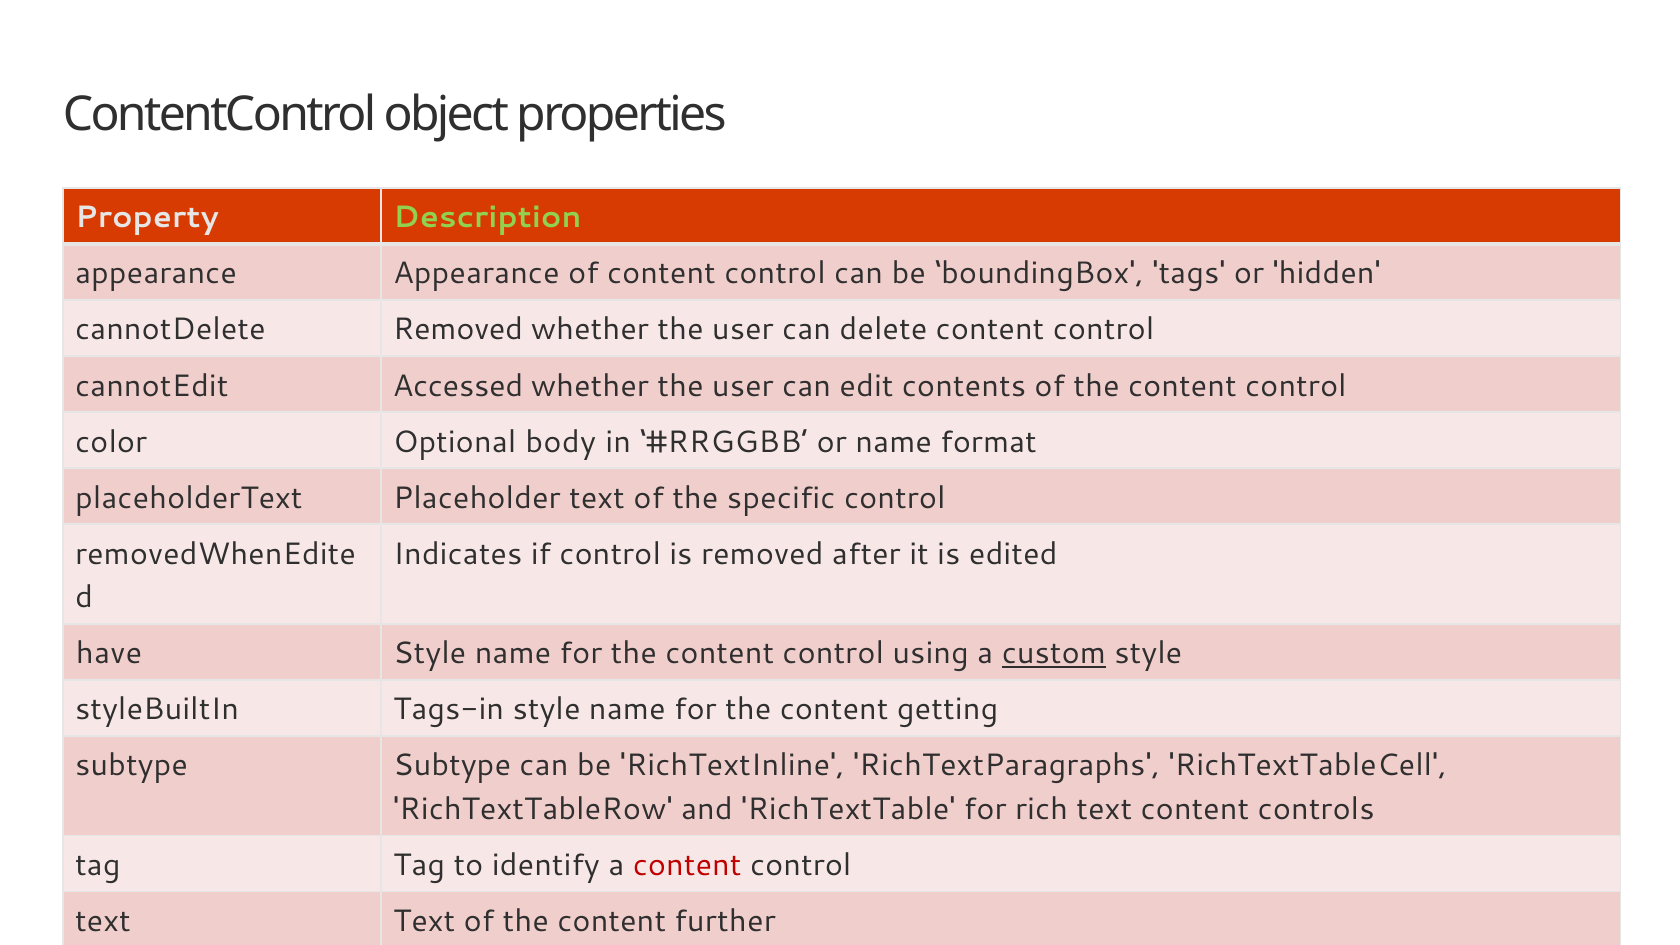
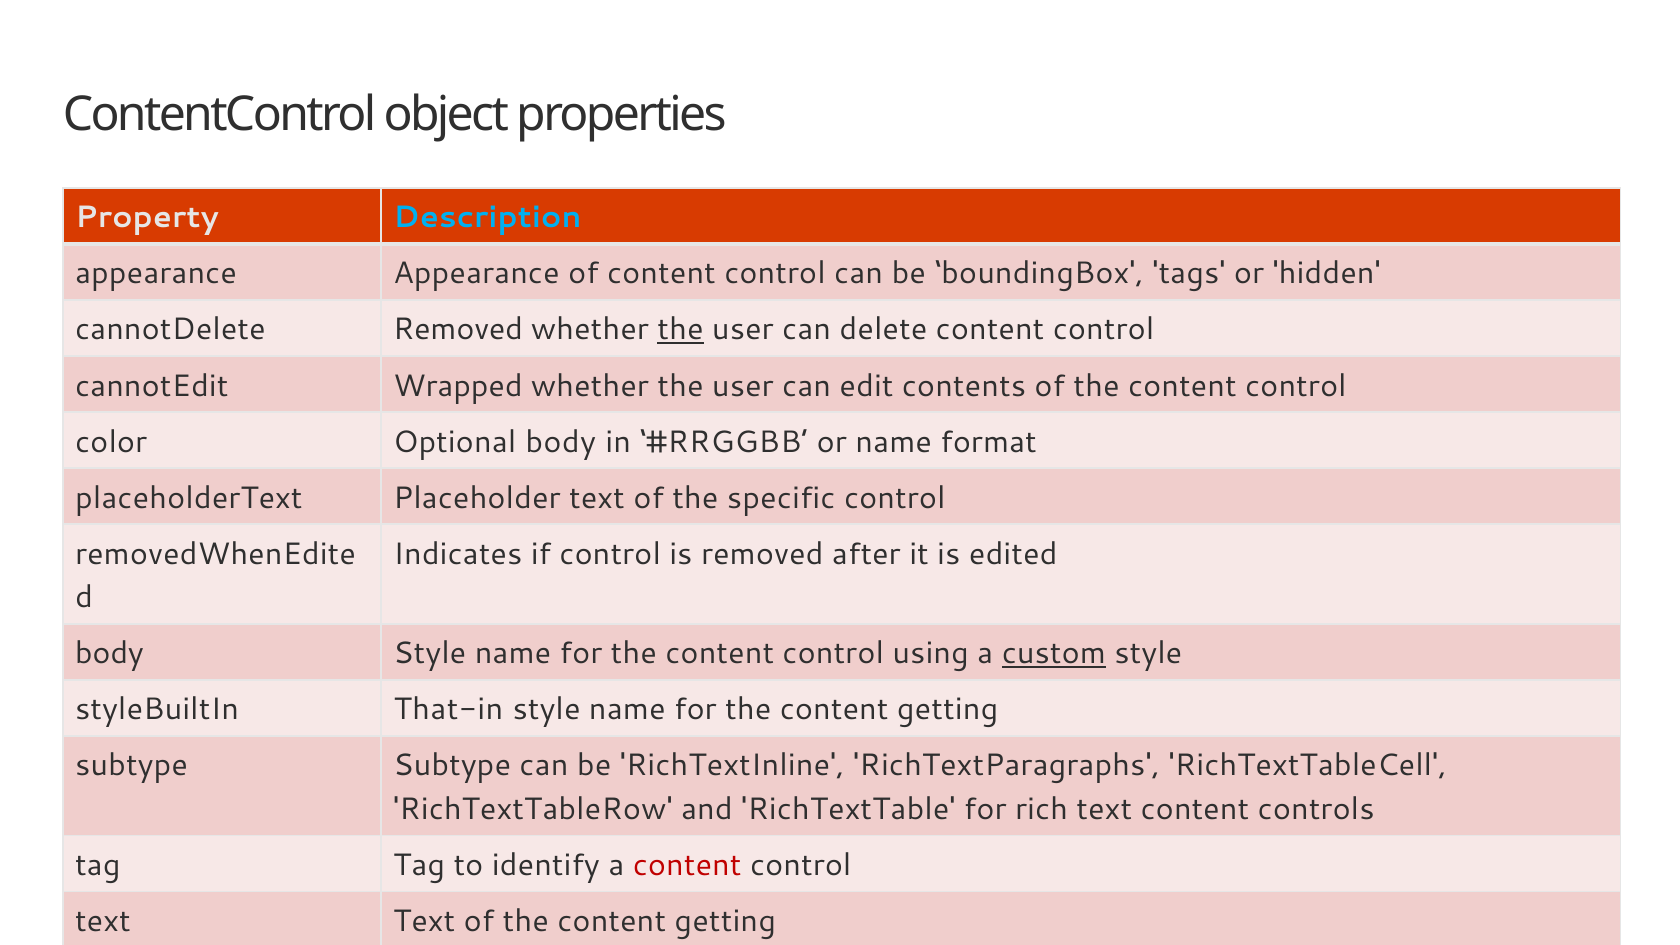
Description colour: light green -> light blue (487, 218)
the underline: none -> present (681, 330)
Accessed: Accessed -> Wrapped (458, 386)
have: have -> body (109, 653)
Tags-in: Tags-in -> That-in (449, 709)
of the content further: further -> getting (725, 921)
